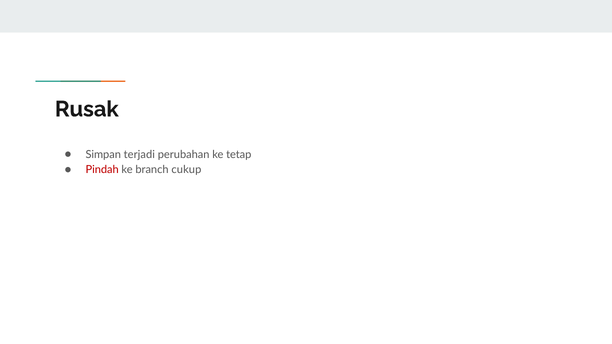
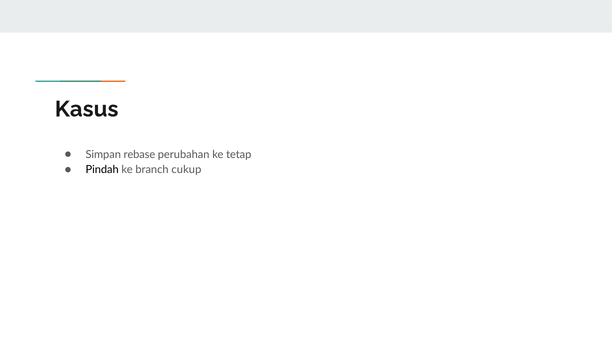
Rusak: Rusak -> Kasus (87, 109)
terjadi: terjadi -> rebase (139, 155)
Pindah colour: red -> black (102, 170)
